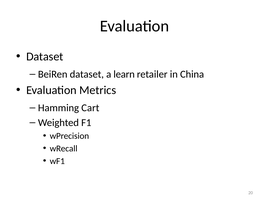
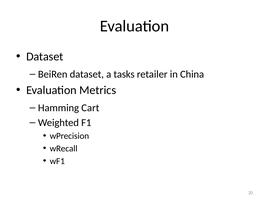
learn: learn -> tasks (124, 74)
